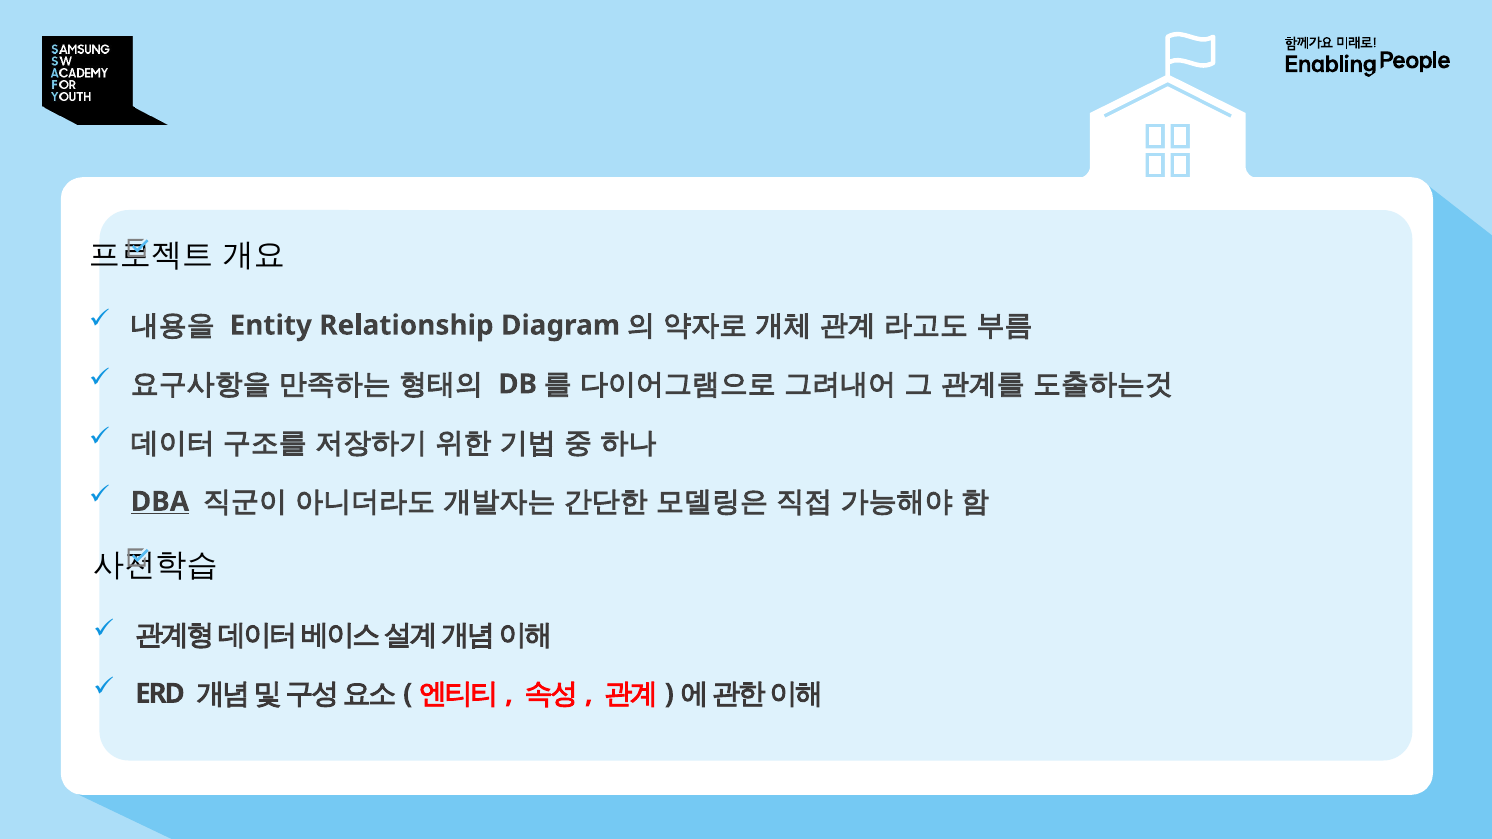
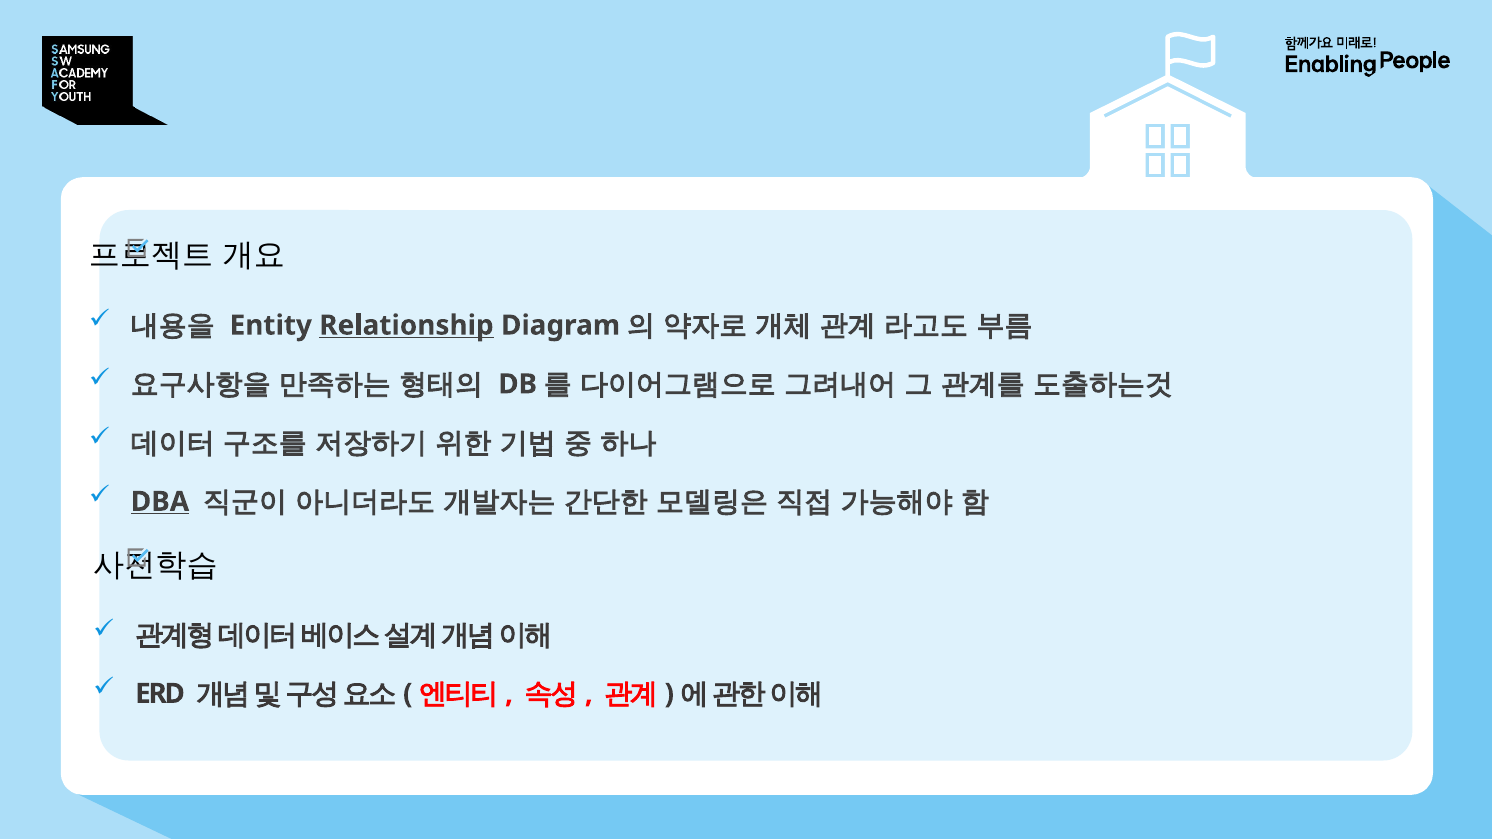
Relationship underline: none -> present (406, 325)
